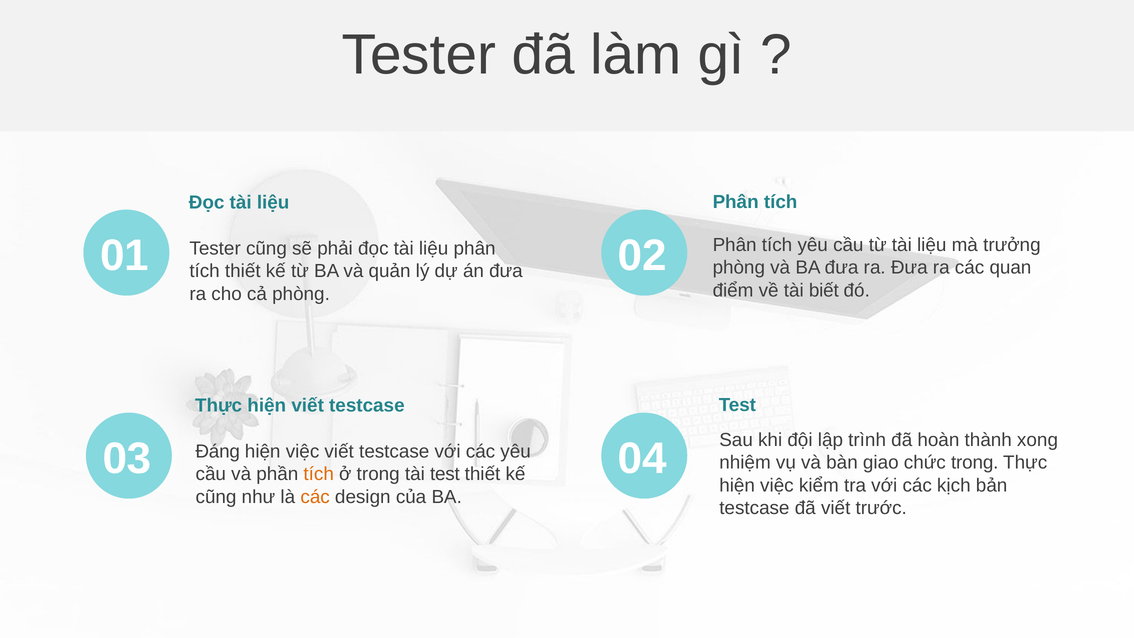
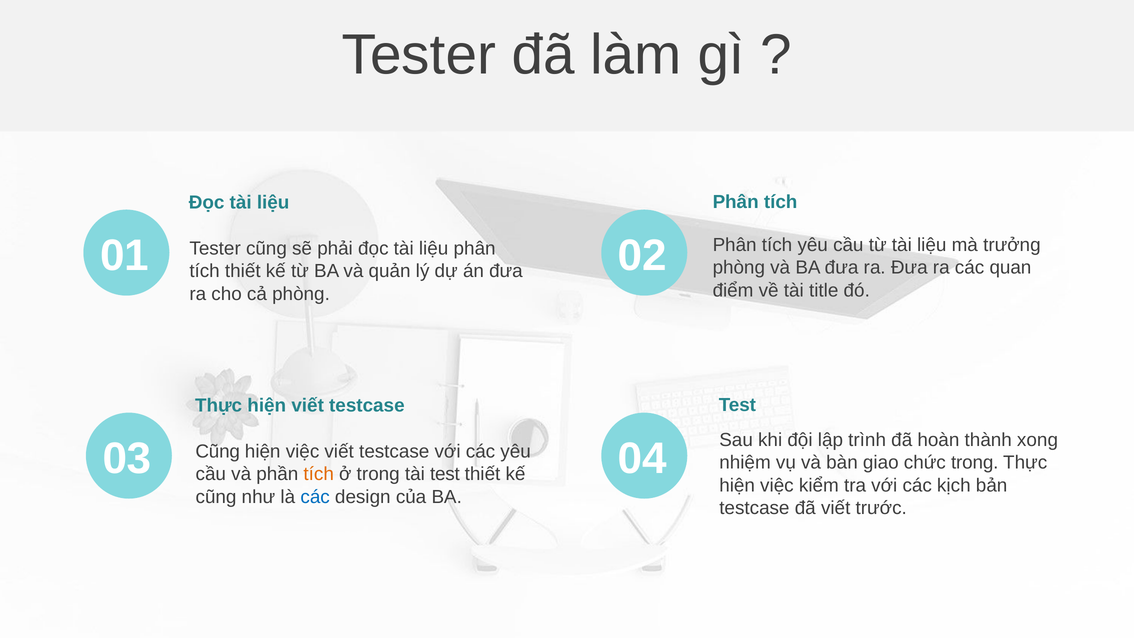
biết: biết -> title (824, 290)
Đáng: Đáng -> Cũng (218, 451)
các colour: orange -> blue (315, 497)
